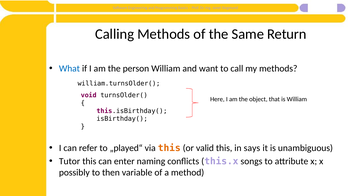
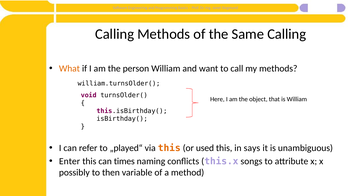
Same Return: Return -> Calling (287, 34)
What colour: blue -> orange (69, 69)
valid: valid -> used (205, 148)
Tutor: Tutor -> Enter (70, 161)
enter: enter -> times (124, 161)
